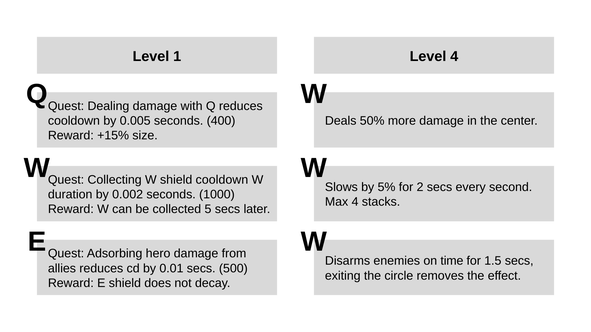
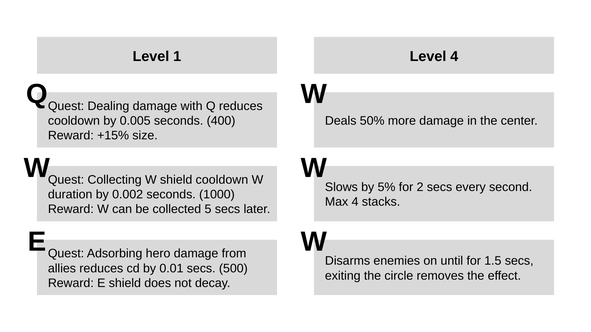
time: time -> until (452, 261)
